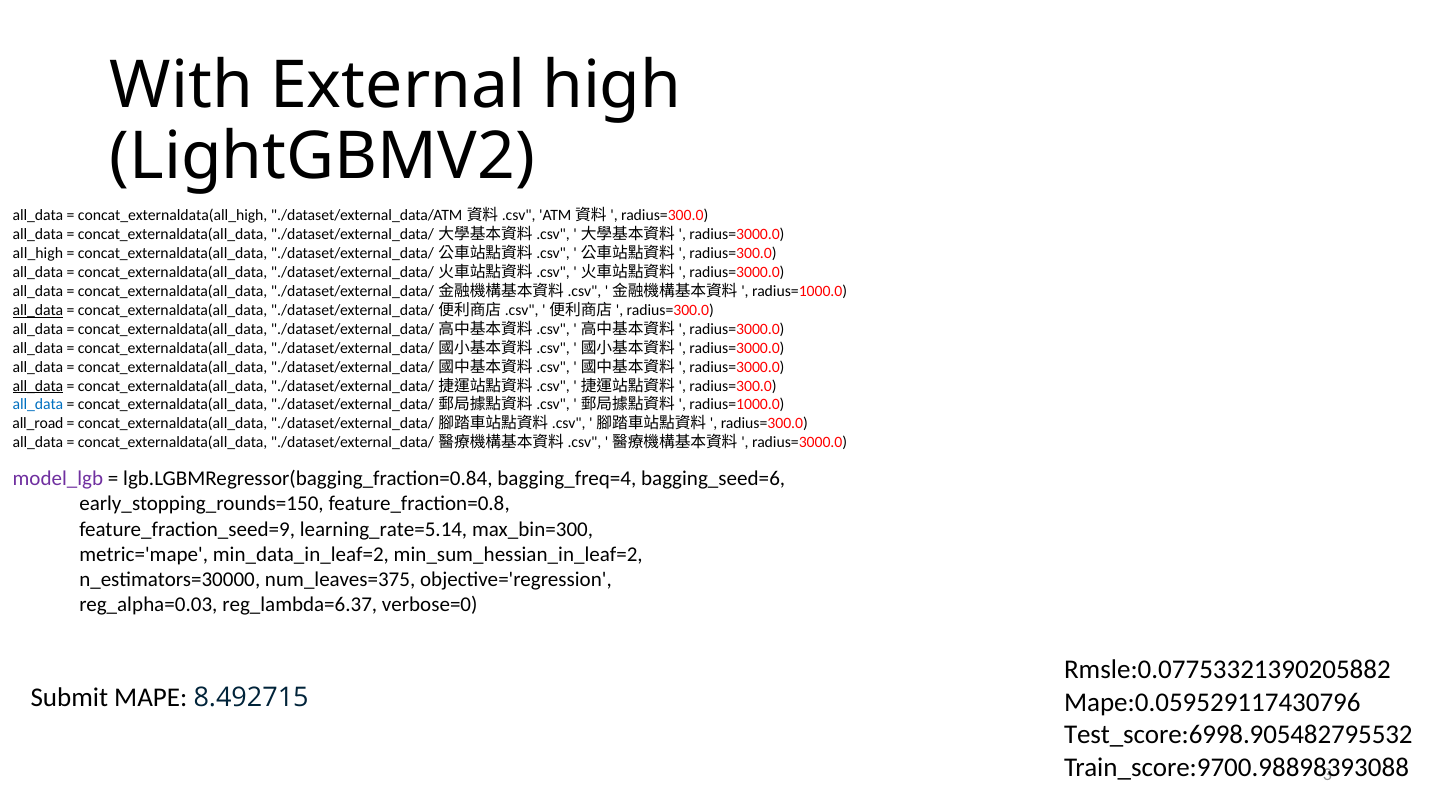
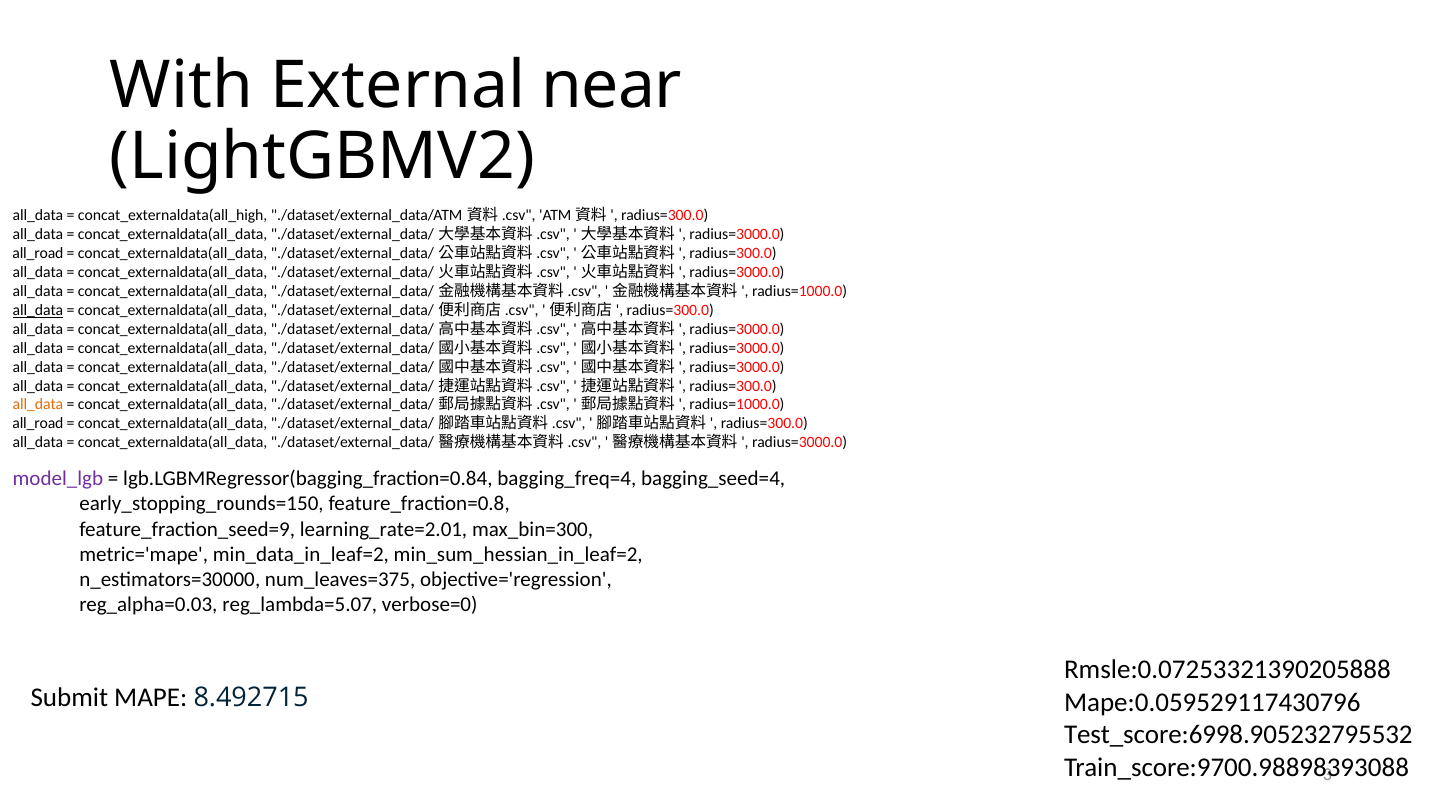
high: high -> near (612, 85)
all_high: all_high -> all_road (38, 254)
all_data underline: present -> none (38, 386)
all_data colour: blue -> orange (38, 405)
bagging_seed=6: bagging_seed=6 -> bagging_seed=4 (713, 479)
learning_rate=5.14: learning_rate=5.14 -> learning_rate=2.01 (384, 529)
reg_lambda=6.37: reg_lambda=6.37 -> reg_lambda=5.07 (300, 605)
Rmsle:0.07753321390205882: Rmsle:0.07753321390205882 -> Rmsle:0.07253321390205888 (1227, 670)
Test_score:6998.905482795532: Test_score:6998.905482795532 -> Test_score:6998.905232795532 (1238, 735)
